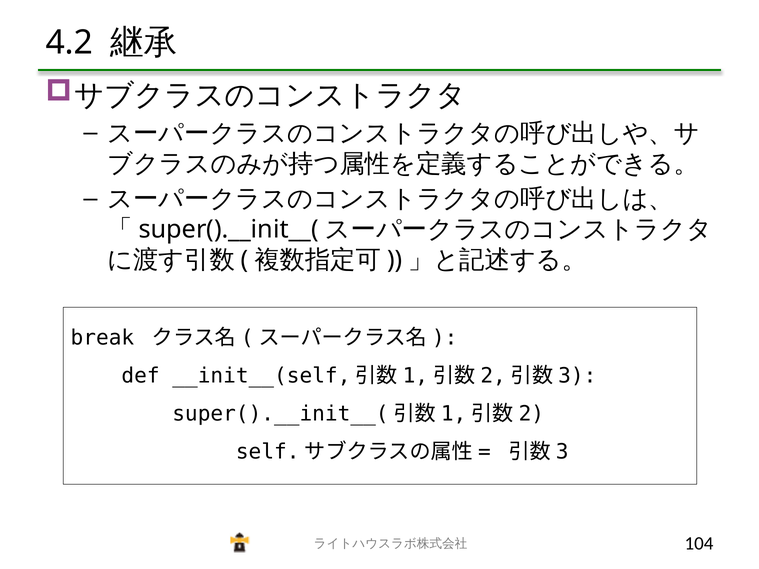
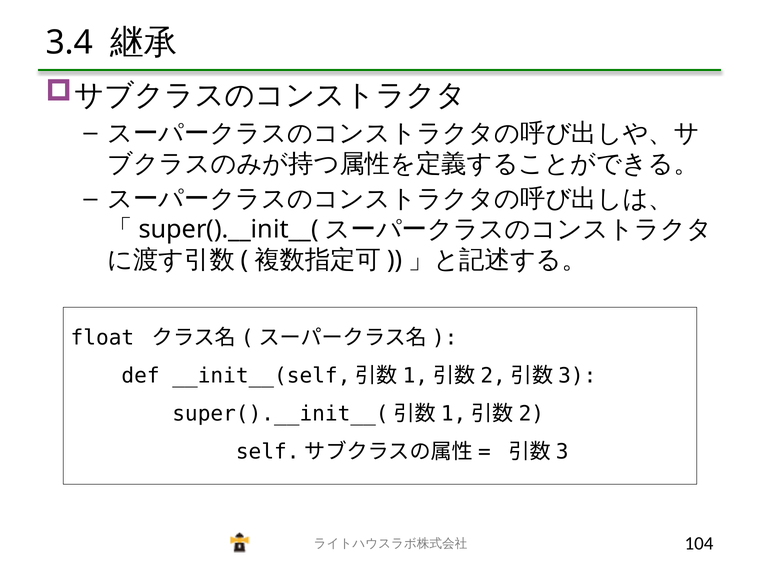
4.2: 4.2 -> 3.4 (69, 43)
break: break -> float (102, 338)
